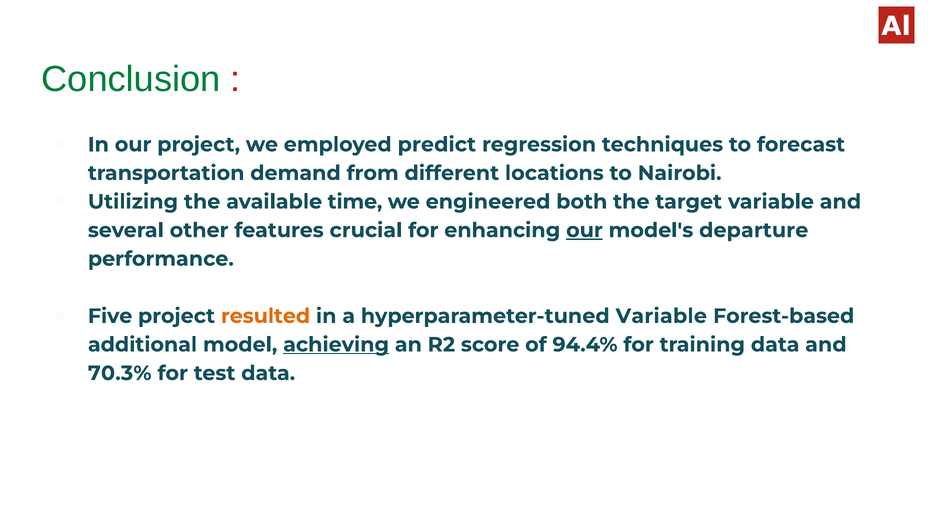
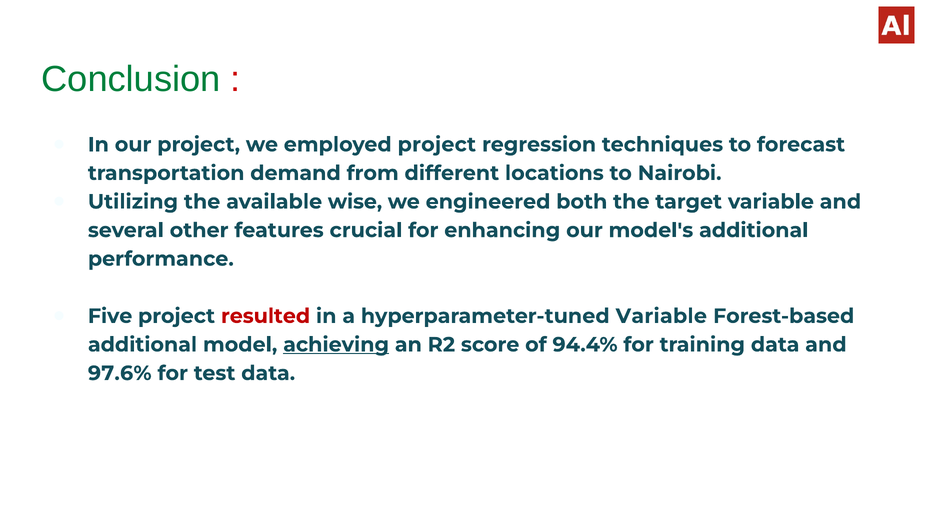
employed predict: predict -> project (437, 145)
time: time -> wise (355, 202)
our underline: present -> none (584, 230)
model's departure: departure -> additional (754, 230)
resulted colour: orange -> red (266, 316)
70.3%: 70.3% -> 97.6% (120, 374)
